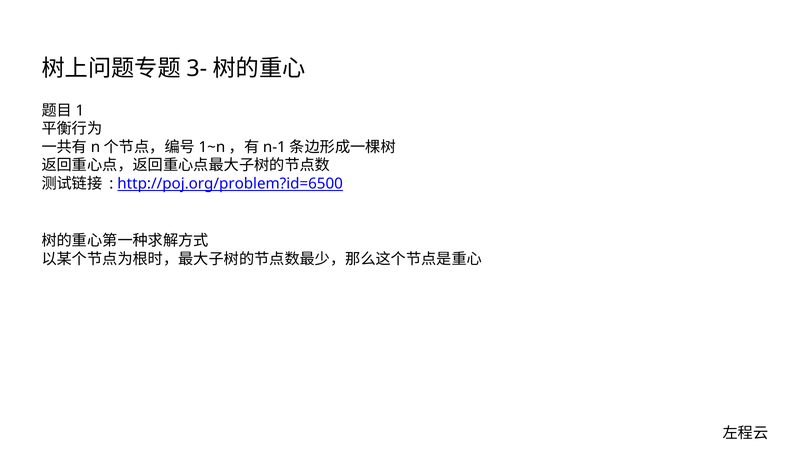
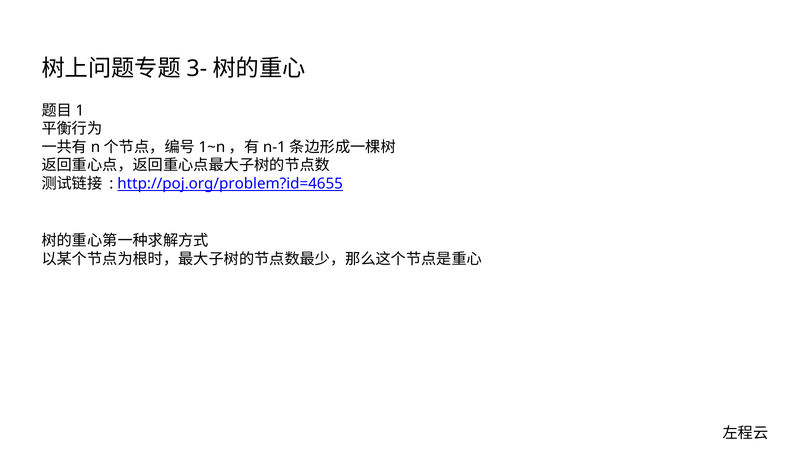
http://poj.org/problem?id=6500: http://poj.org/problem?id=6500 -> http://poj.org/problem?id=4655 (230, 184)
